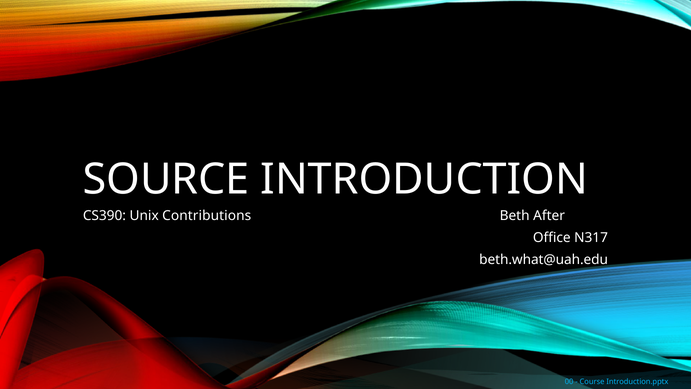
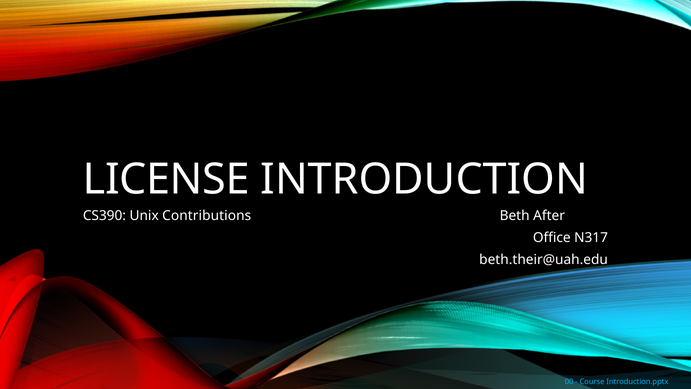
SOURCE: SOURCE -> LICENSE (166, 179)
beth.what@uah.edu: beth.what@uah.edu -> beth.their@uah.edu (544, 260)
